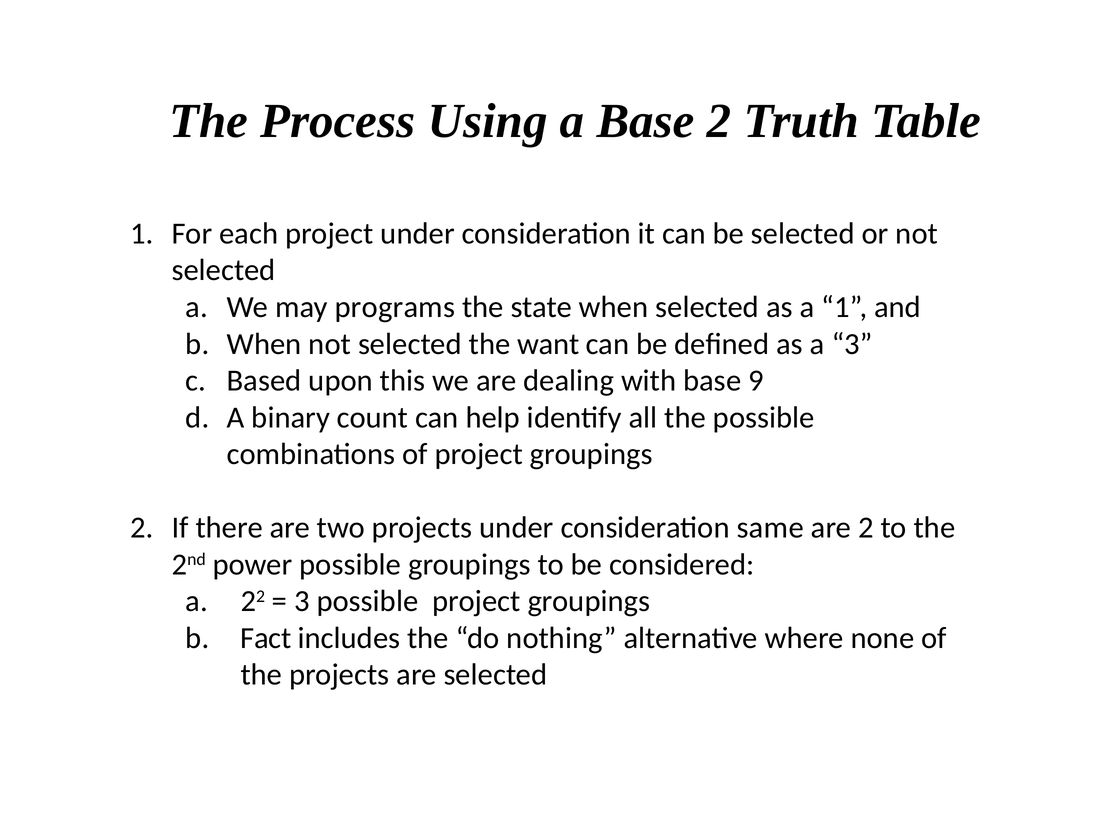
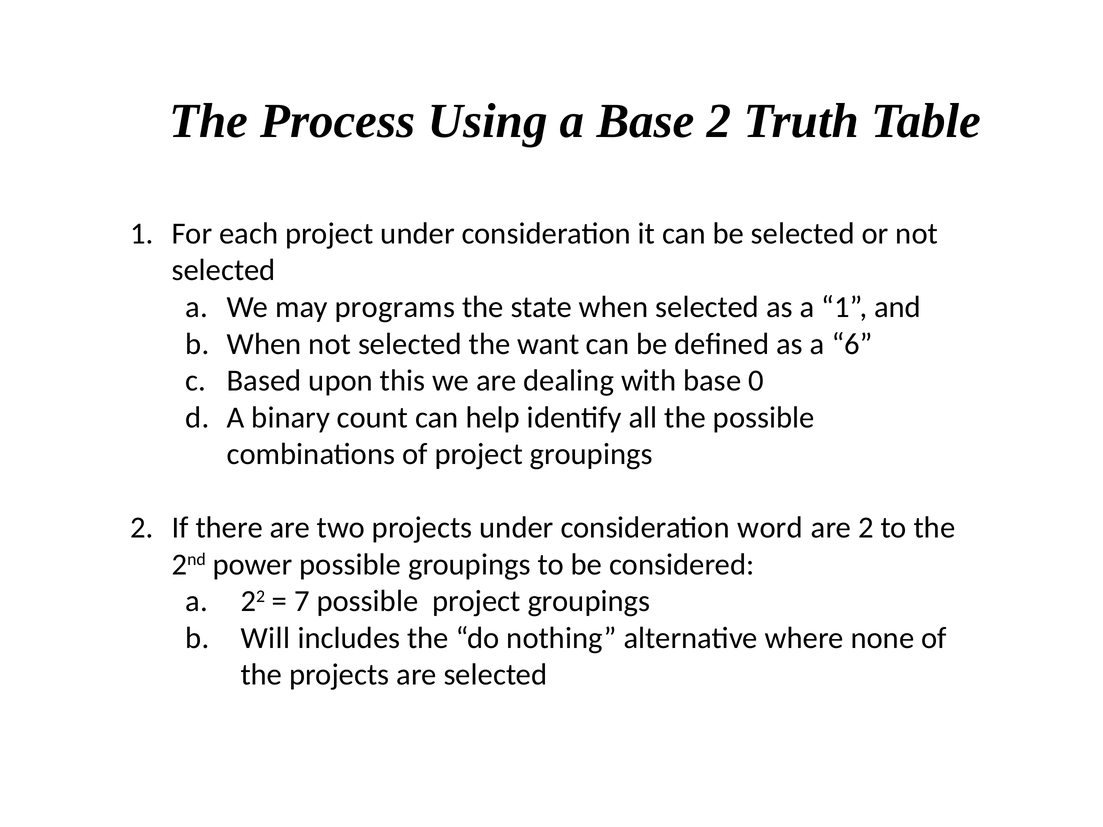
a 3: 3 -> 6 (852, 344)
9: 9 -> 0 (756, 381)
same: same -> word (770, 528)
3: 3 -> 7 (302, 601)
Fact: Fact -> Will (265, 638)
